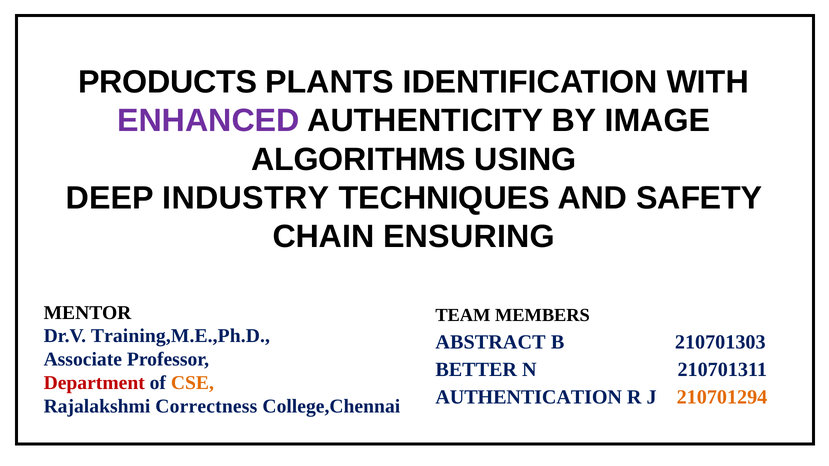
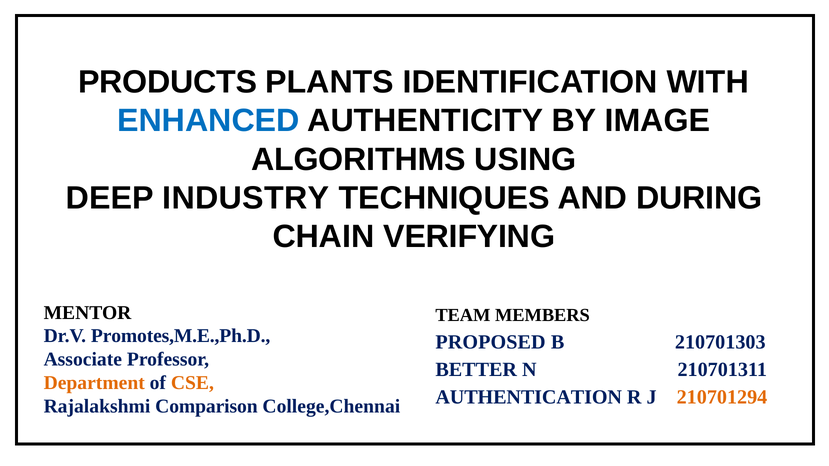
ENHANCED colour: purple -> blue (208, 121)
SAFETY: SAFETY -> DURING (699, 198)
ENSURING: ENSURING -> VERIFYING (469, 237)
Training,M.E.,Ph.D: Training,M.E.,Ph.D -> Promotes,M.E.,Ph.D (181, 336)
ABSTRACT: ABSTRACT -> PROPOSED (491, 342)
Department colour: red -> orange (94, 383)
Correctness: Correctness -> Comparison (206, 407)
